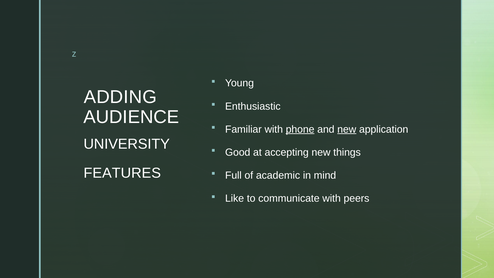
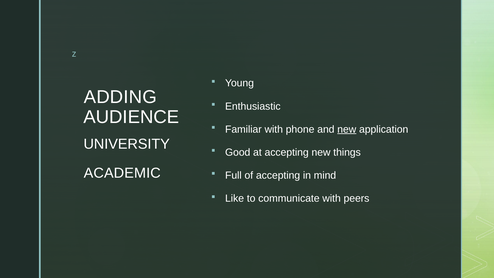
phone underline: present -> none (300, 129)
FEATURES: FEATURES -> ACADEMIC (122, 173)
of academic: academic -> accepting (278, 175)
